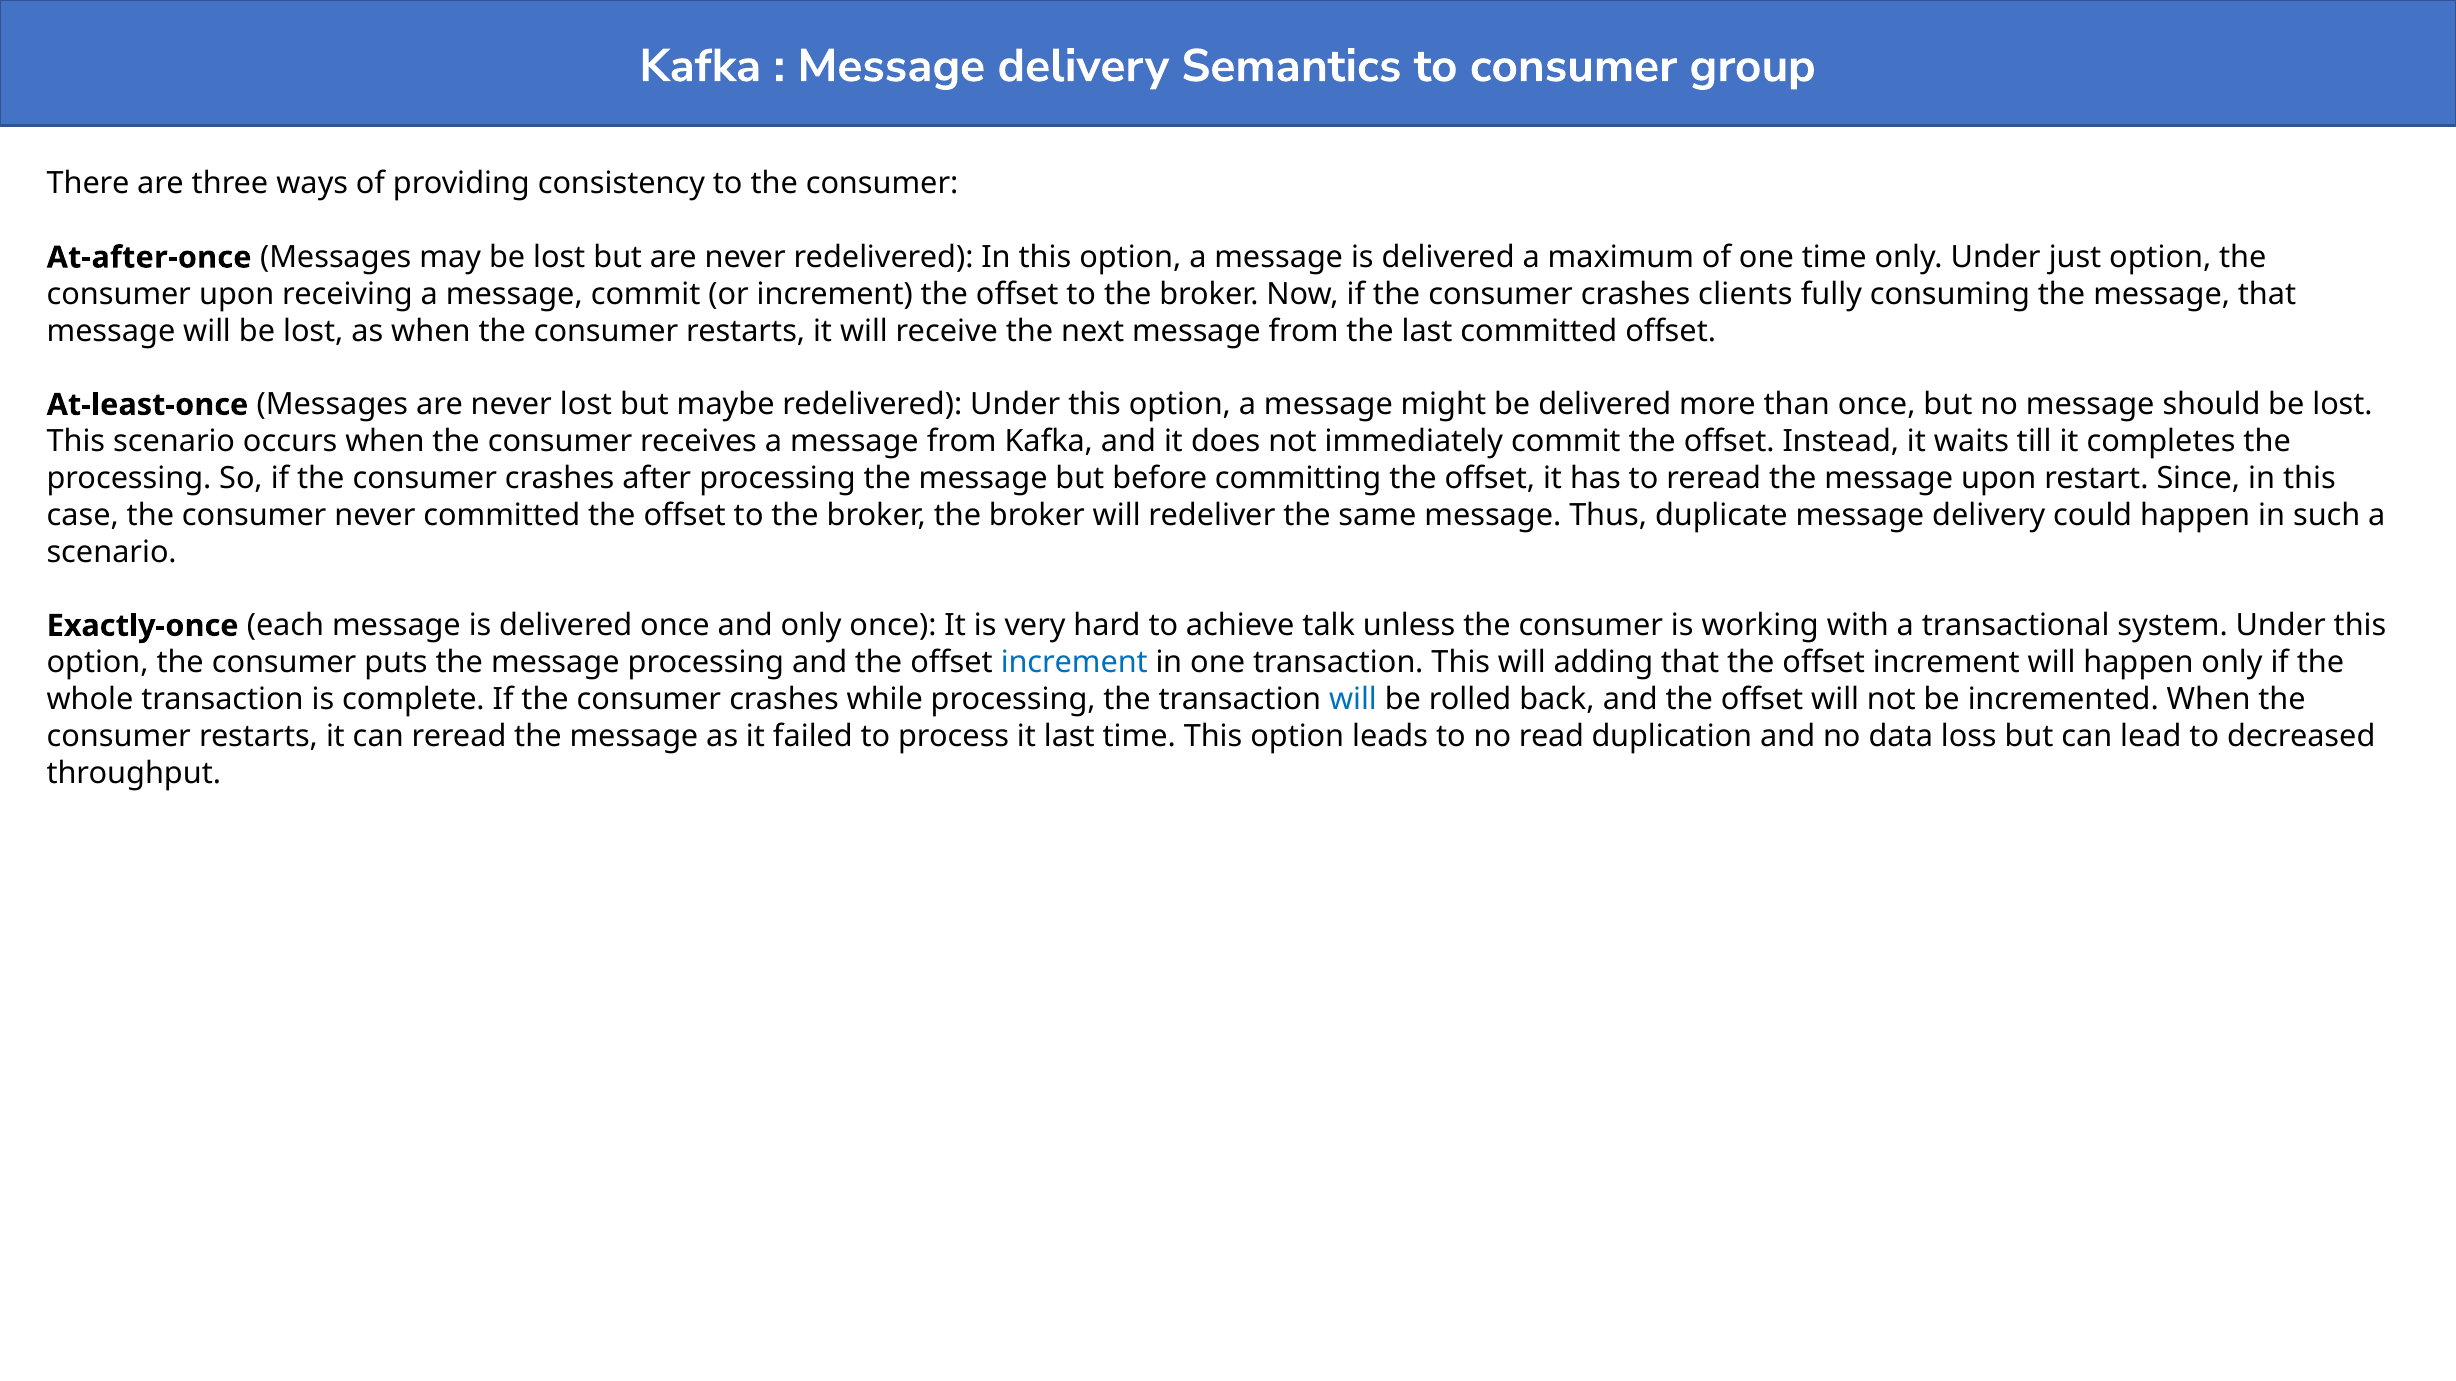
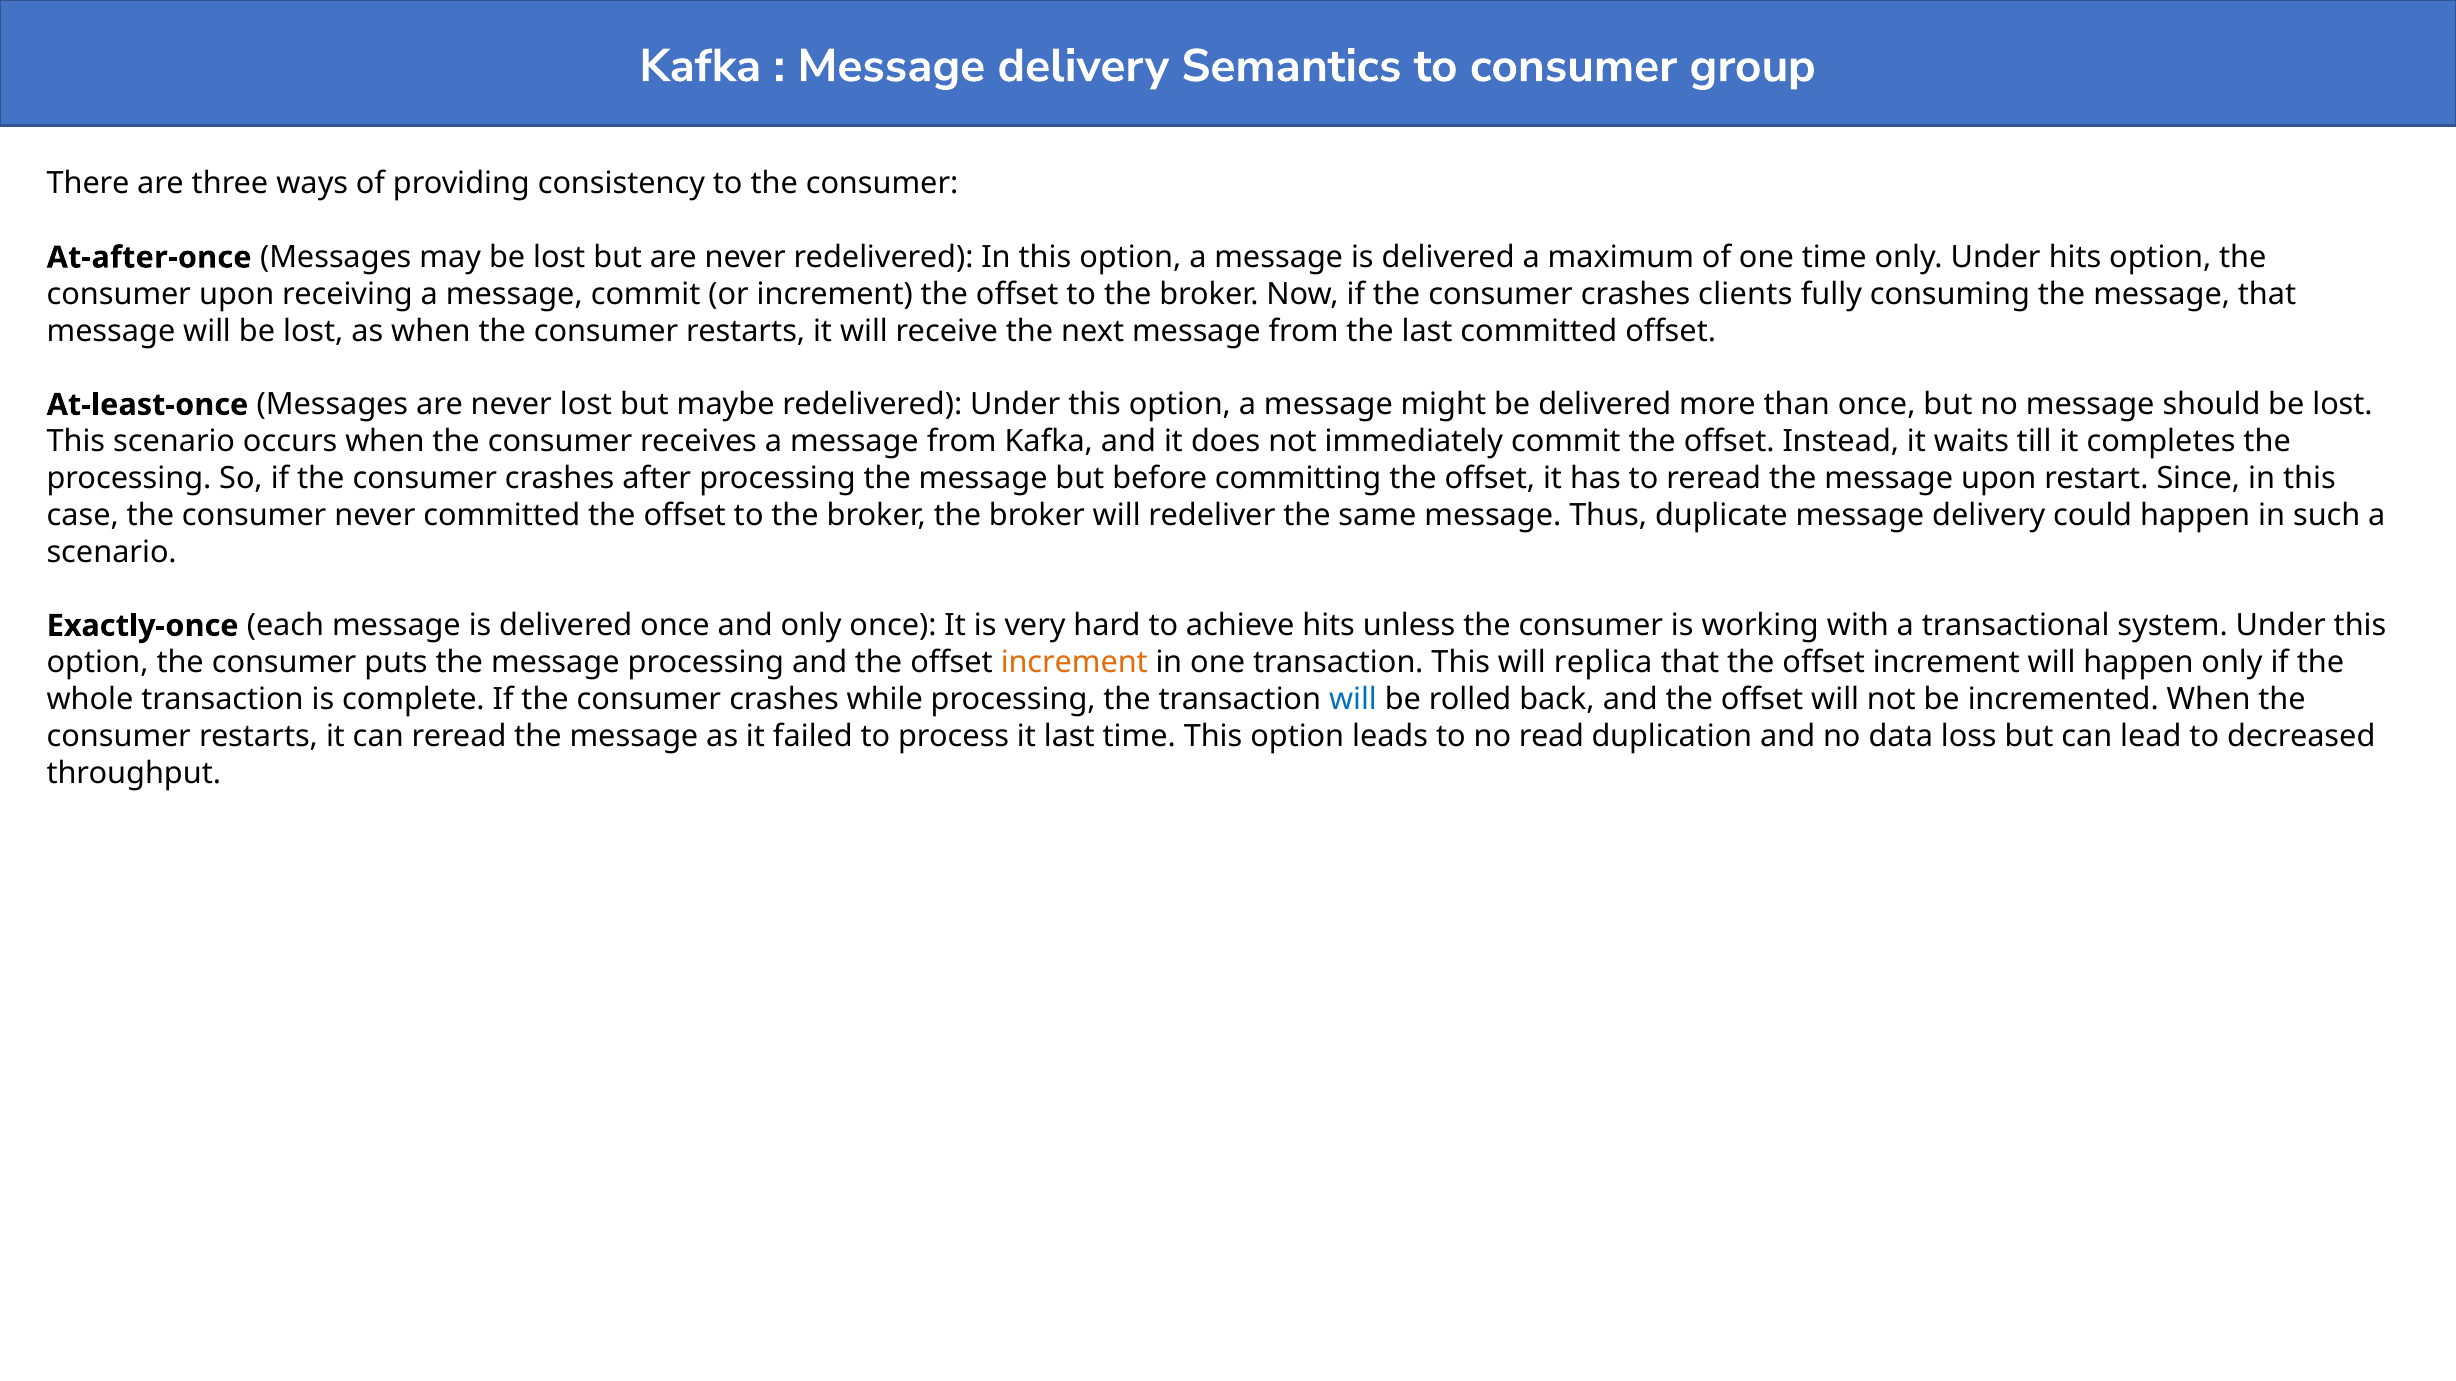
Under just: just -> hits (2075, 258)
achieve talk: talk -> hits (1329, 626)
increment colour: blue -> orange (1074, 663)
adding: adding -> replica (1603, 663)
